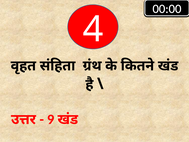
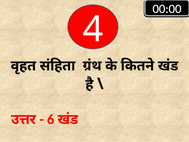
9: 9 -> 6 (51, 119)
